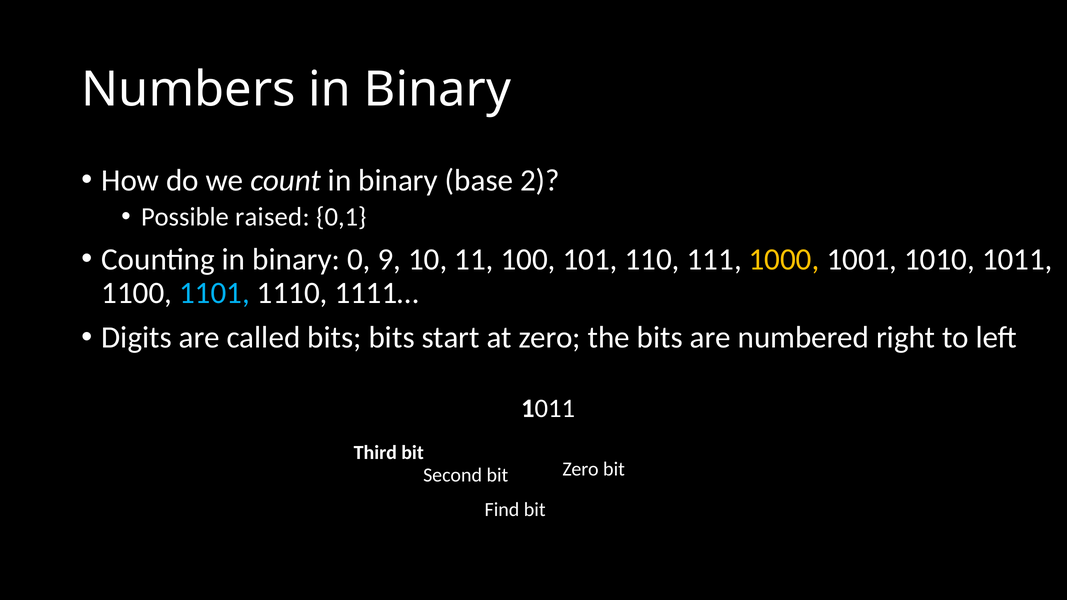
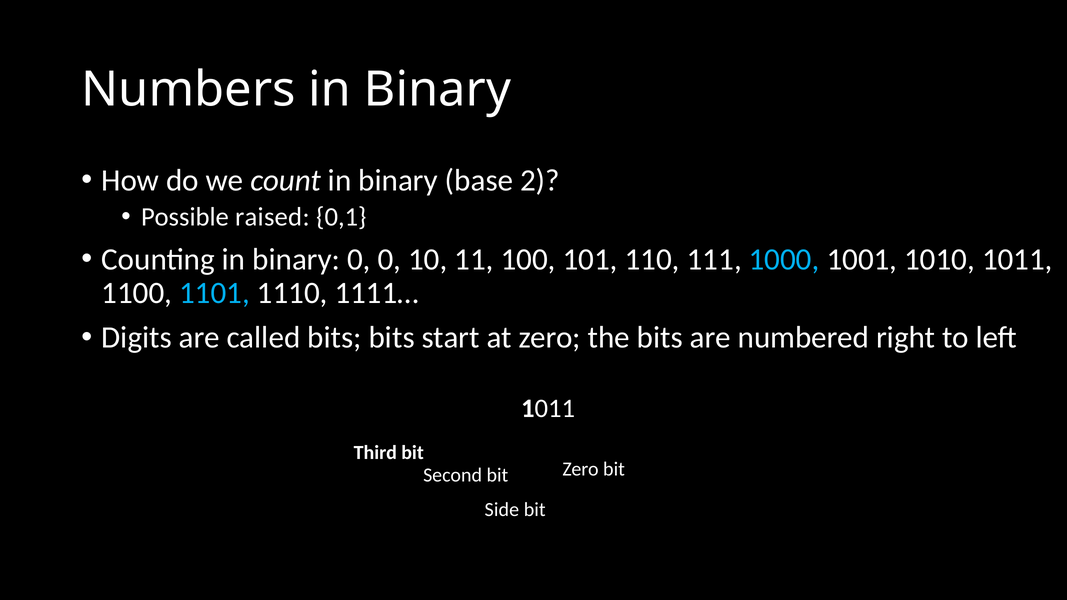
0 9: 9 -> 0 (389, 259)
1000 colour: yellow -> light blue (784, 259)
Find: Find -> Side (502, 510)
